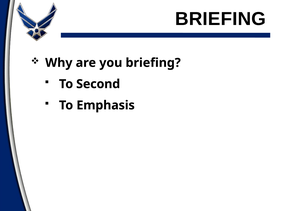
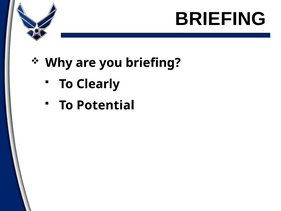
Second: Second -> Clearly (98, 84)
Emphasis: Emphasis -> Potential (105, 105)
